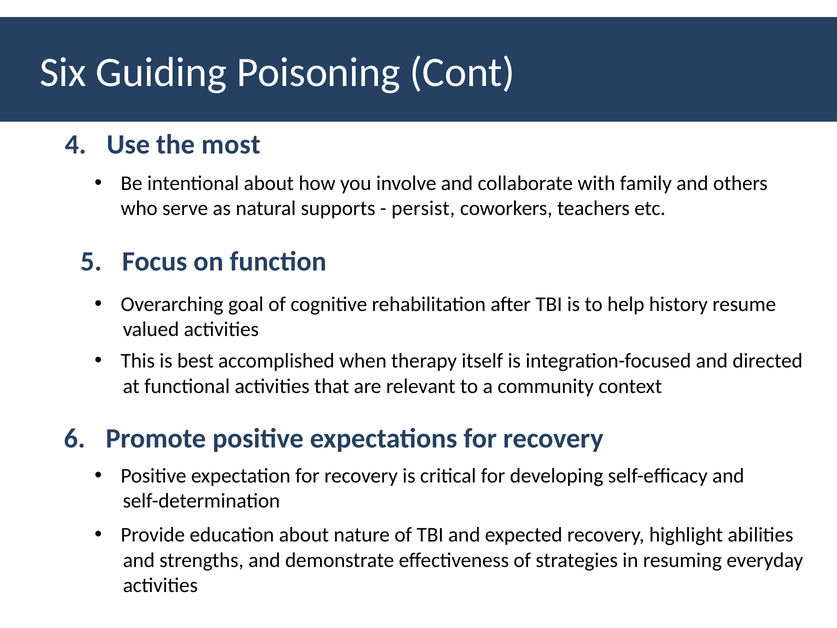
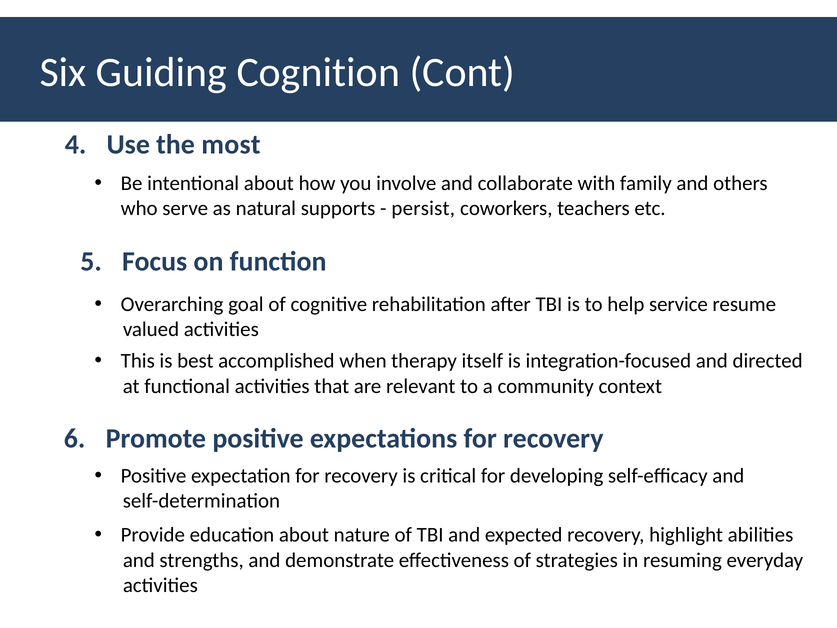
Poisoning: Poisoning -> Cognition (318, 72)
history: history -> service (678, 304)
